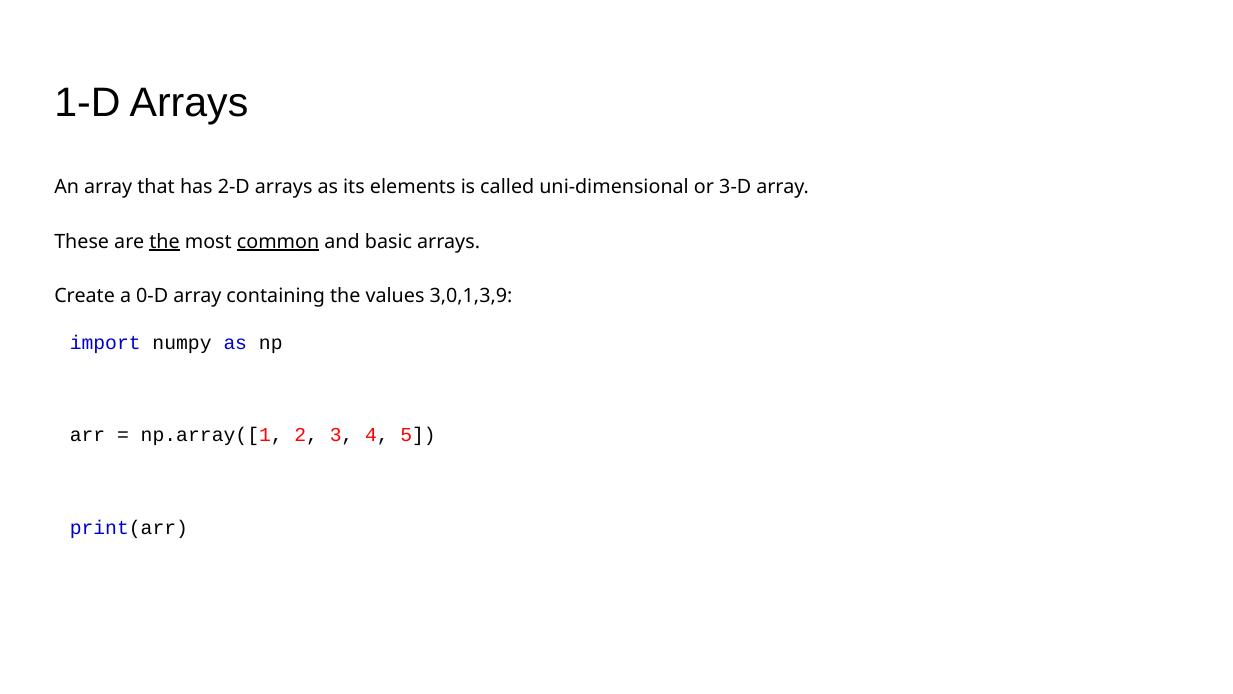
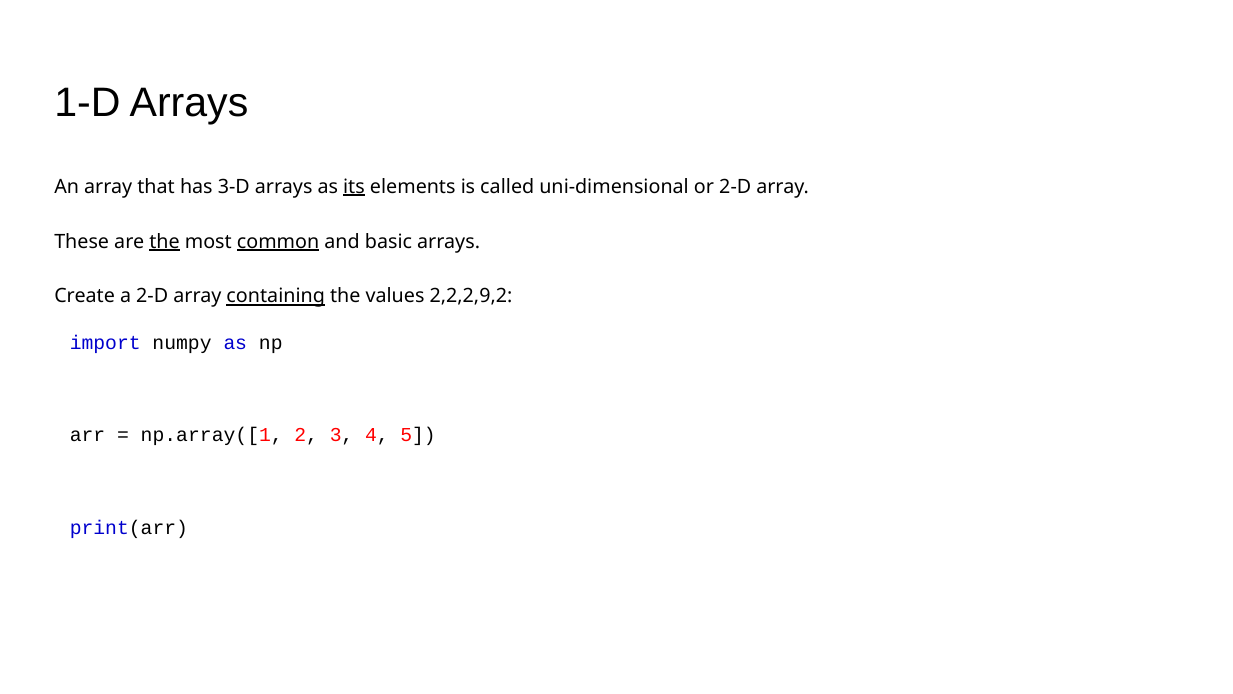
2-D: 2-D -> 3-D (234, 186)
its underline: none -> present (354, 186)
or 3-D: 3-D -> 2-D (735, 186)
a 0-D: 0-D -> 2-D (152, 296)
containing underline: none -> present (276, 296)
3,0,1,3,9: 3,0,1,3,9 -> 2,2,2,9,2 (471, 296)
